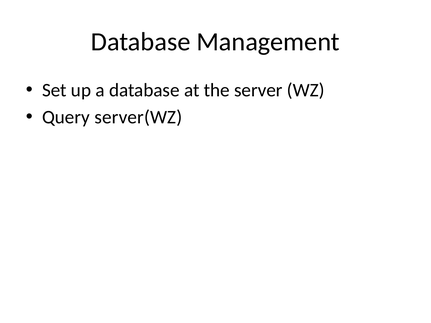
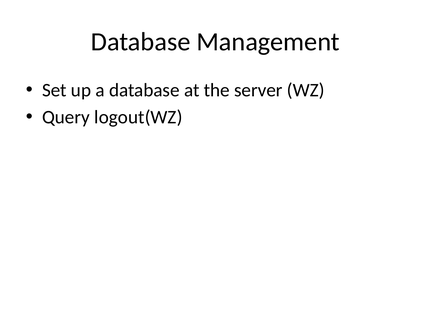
server(WZ: server(WZ -> logout(WZ (138, 117)
